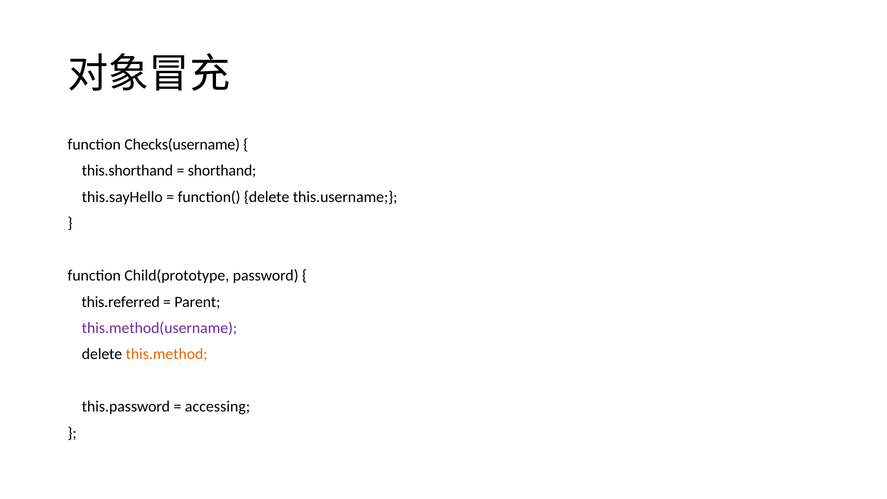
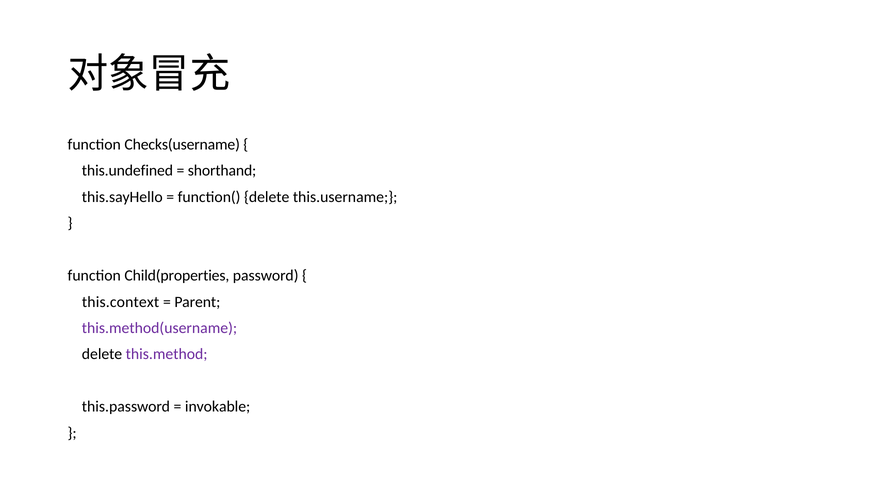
this.shorthand: this.shorthand -> this.undefined (127, 171)
Child(prototype: Child(prototype -> Child(properties (177, 276)
this.referred: this.referred -> this.context (121, 302)
this.method colour: orange -> purple (167, 354)
accessing: accessing -> invokable (218, 407)
